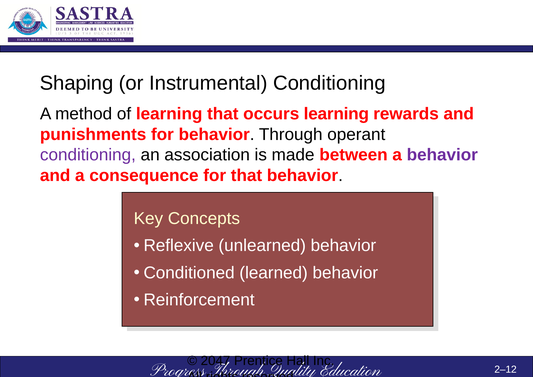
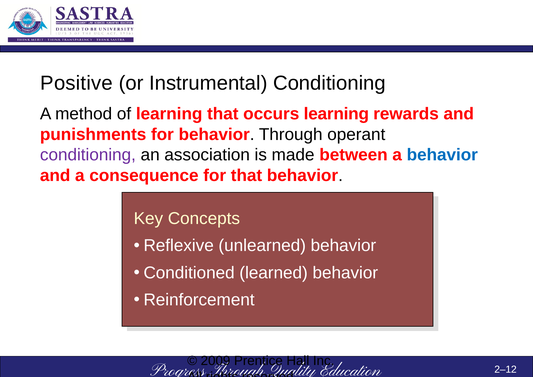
Shaping: Shaping -> Positive (76, 83)
behavior colour: purple -> blue (442, 155)
2047: 2047 -> 2009 (216, 361)
